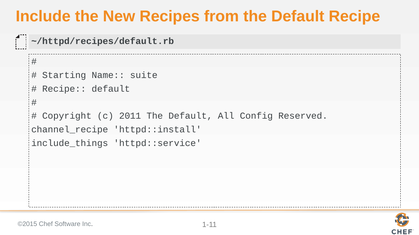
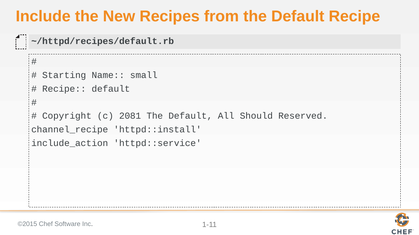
suite: suite -> small (144, 75)
2011: 2011 -> 2081 (130, 116)
Config: Config -> Should (256, 116)
include_things: include_things -> include_action (70, 144)
